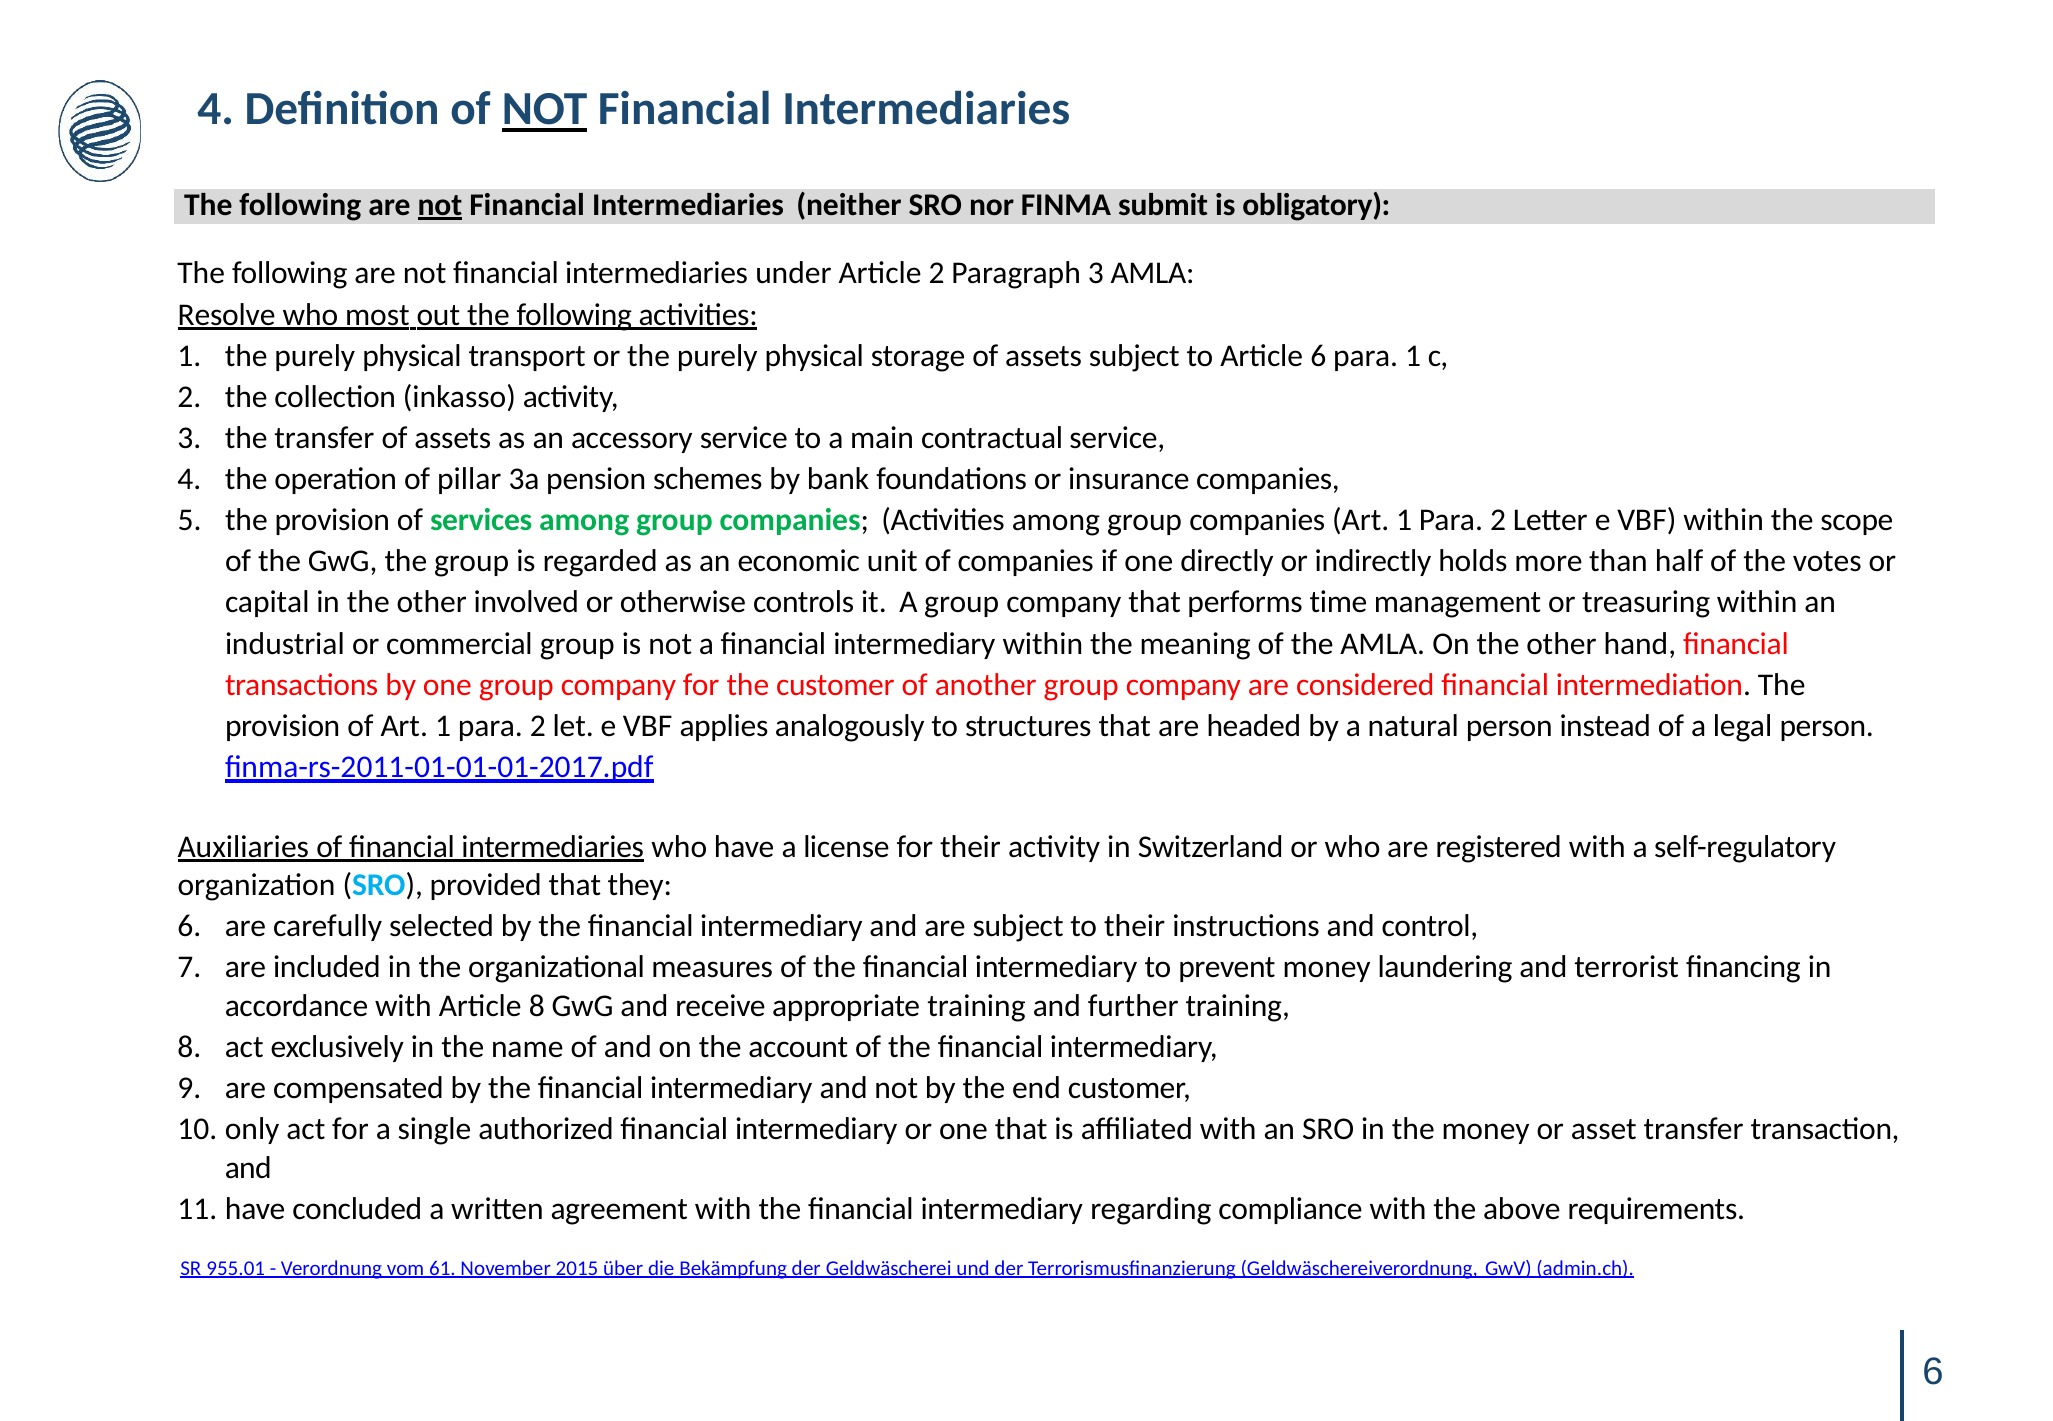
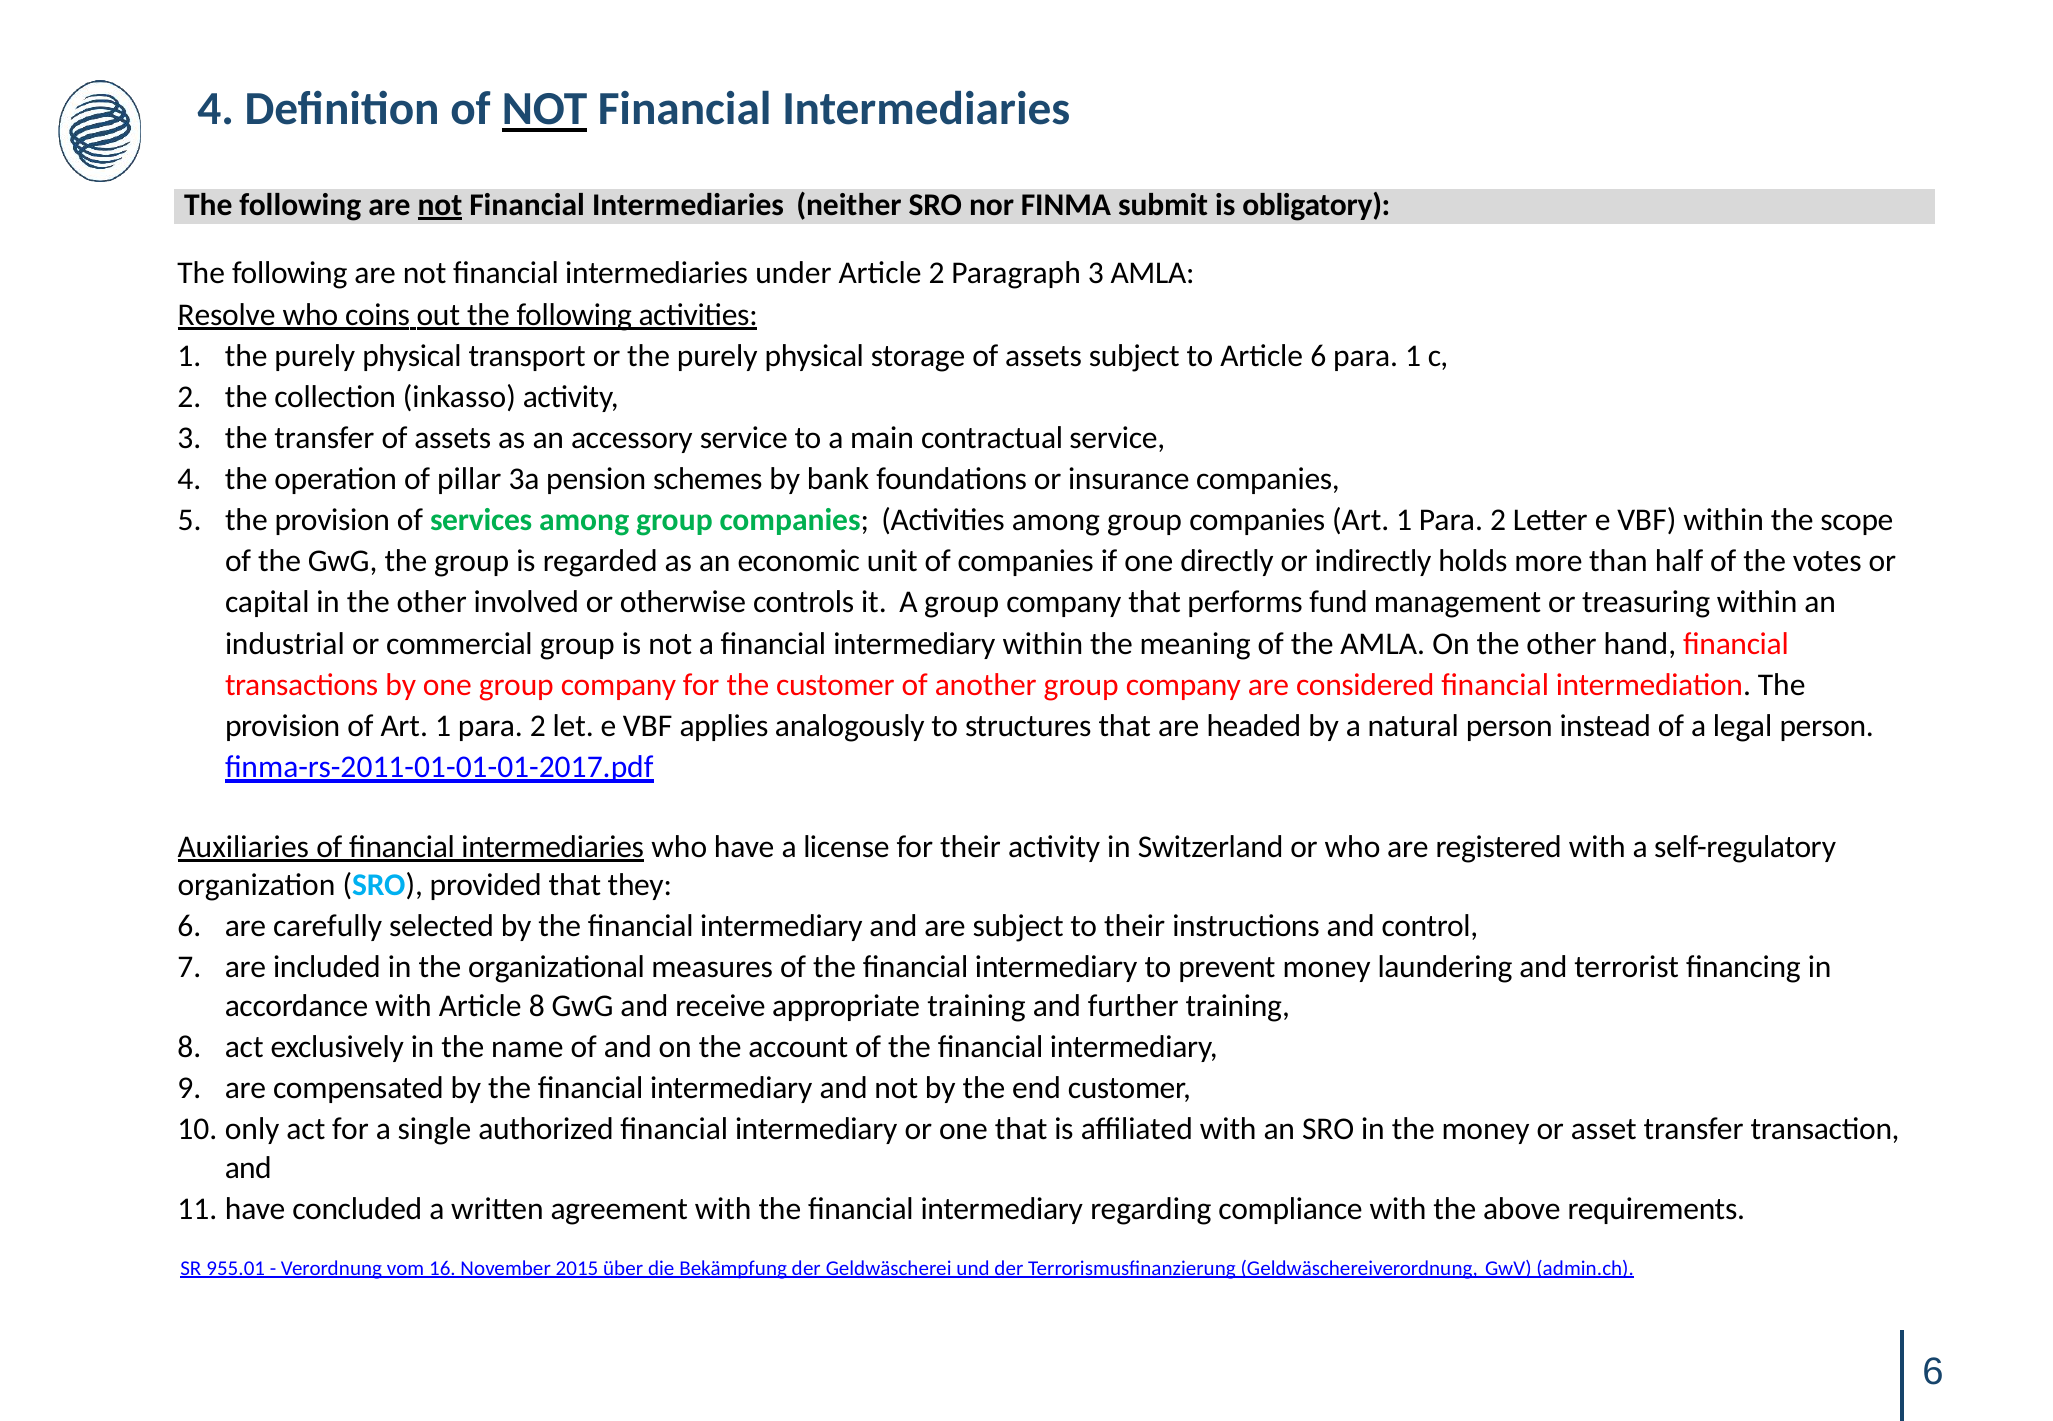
most: most -> coins (377, 315)
time: time -> fund (1338, 603)
61: 61 -> 16 (442, 1268)
